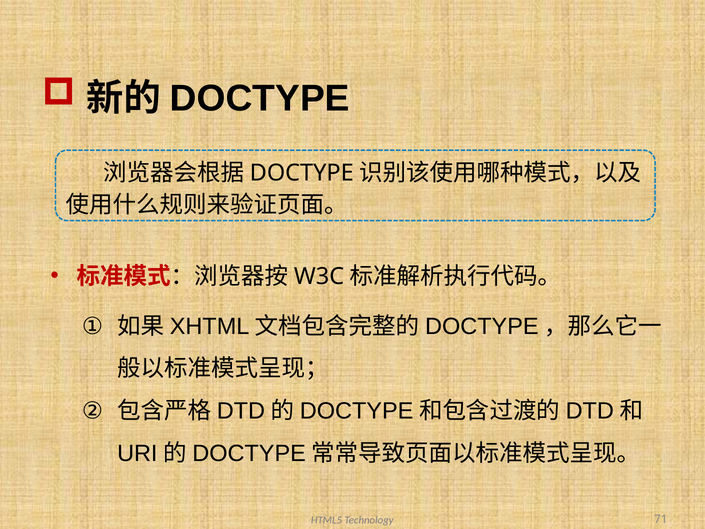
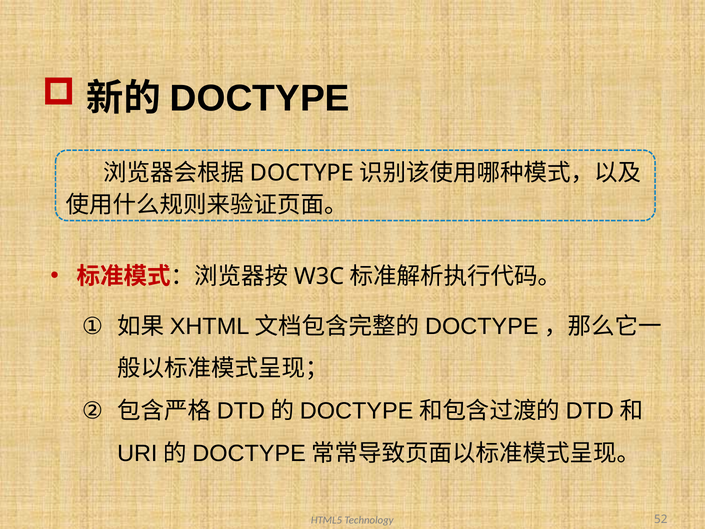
71: 71 -> 52 (661, 519)
